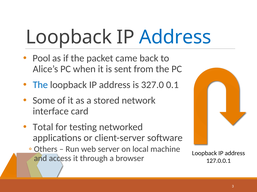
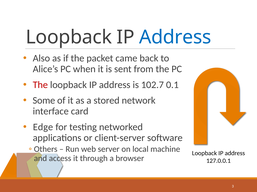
Pool: Pool -> Also (41, 59)
The colour: blue -> red (40, 85)
327.0: 327.0 -> 102.7 (152, 85)
Total: Total -> Edge (43, 127)
